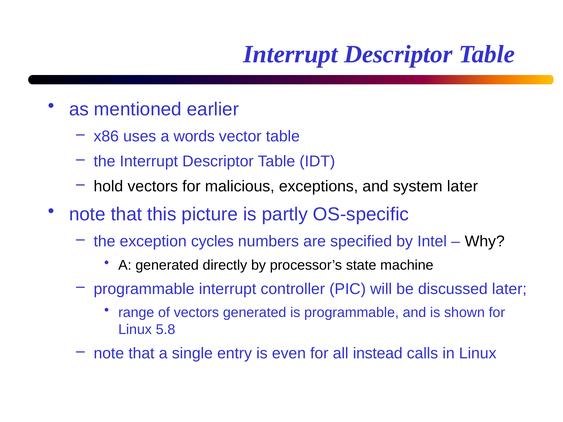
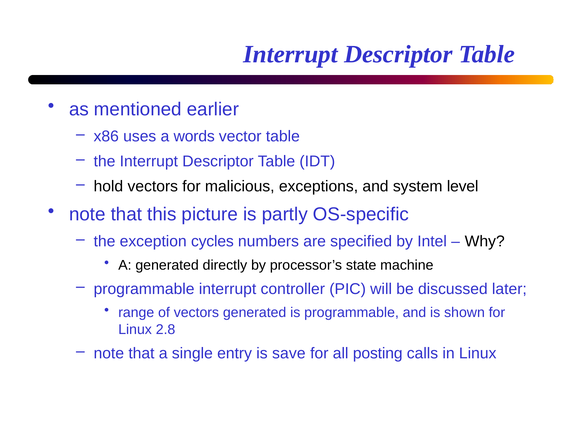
system later: later -> level (463, 187)
5.8: 5.8 -> 2.8 (166, 330)
even: even -> save (289, 354)
instead: instead -> posting (378, 354)
